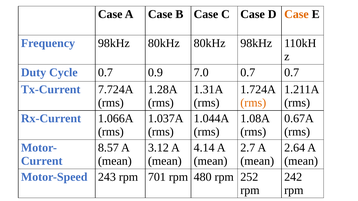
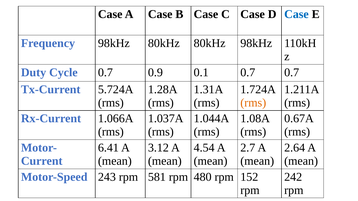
Case colour: orange -> blue (296, 14)
7.0: 7.0 -> 0.1 (201, 73)
7.724A: 7.724A -> 5.724A (116, 90)
8.57: 8.57 -> 6.41 (108, 148)
4.14: 4.14 -> 4.54 (204, 148)
701: 701 -> 581 (157, 177)
252: 252 -> 152 (249, 177)
